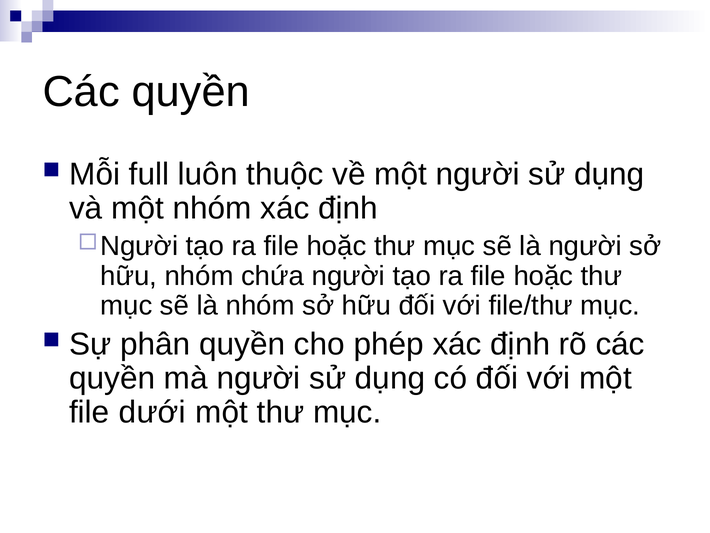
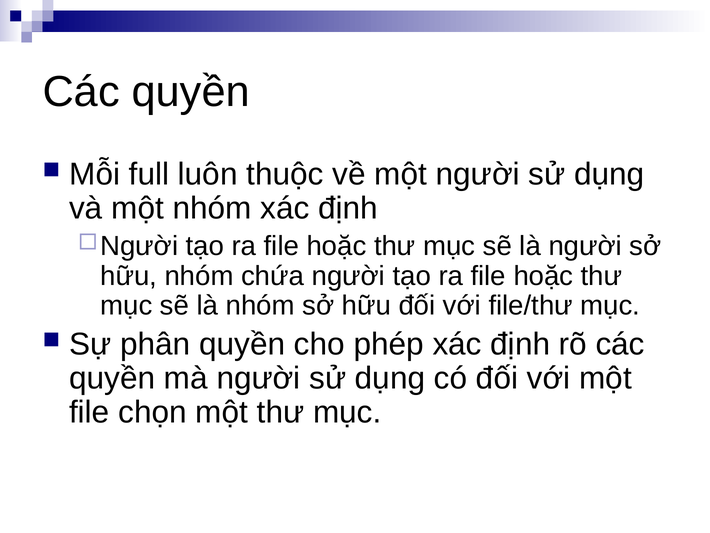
dưới: dưới -> chọn (152, 412)
